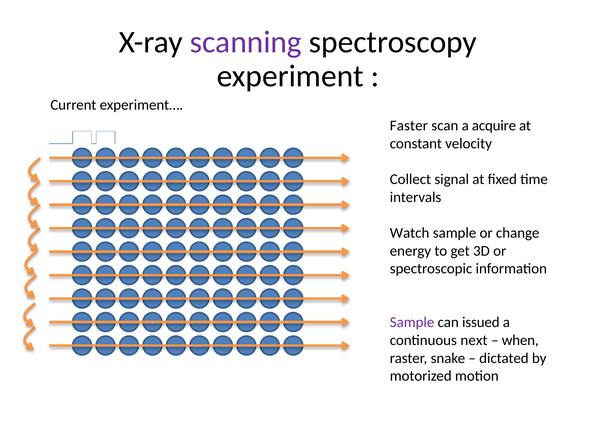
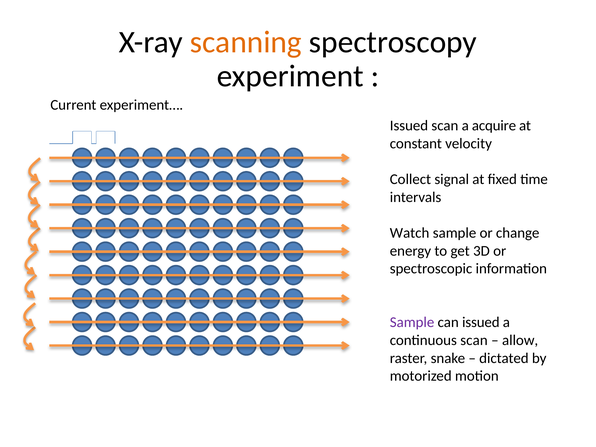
scanning colour: purple -> orange (246, 42)
Faster: Faster -> Issued (409, 126)
continuous next: next -> scan (474, 340)
when: when -> allow (520, 340)
